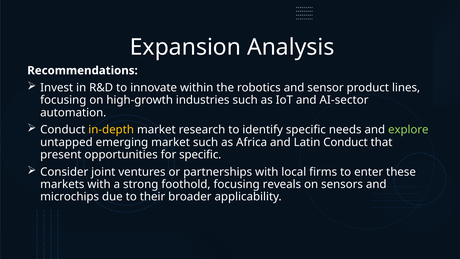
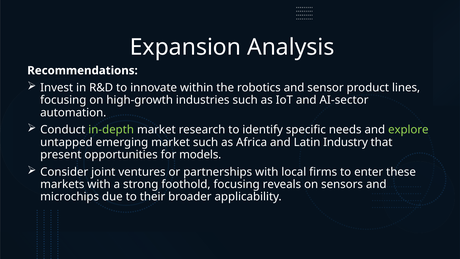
in-depth colour: yellow -> light green (111, 130)
Latin Conduct: Conduct -> Industry (346, 142)
for specific: specific -> models (200, 155)
